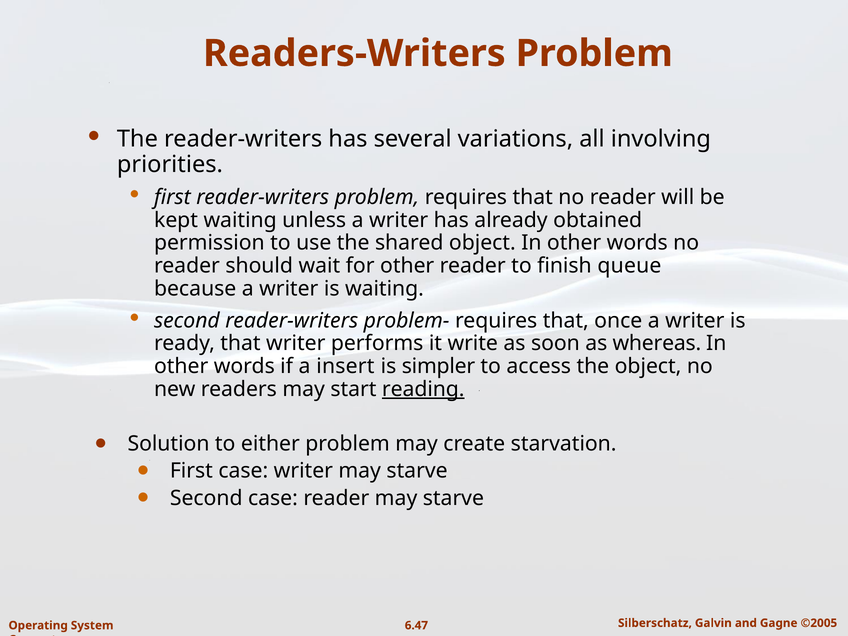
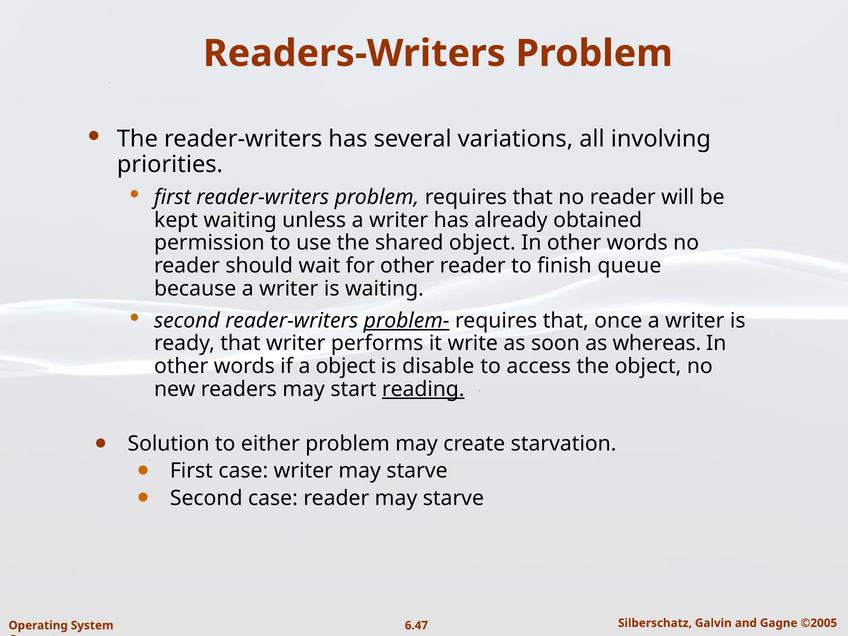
problem- underline: none -> present (407, 321)
a insert: insert -> object (346, 366)
simpler: simpler -> disable (438, 366)
